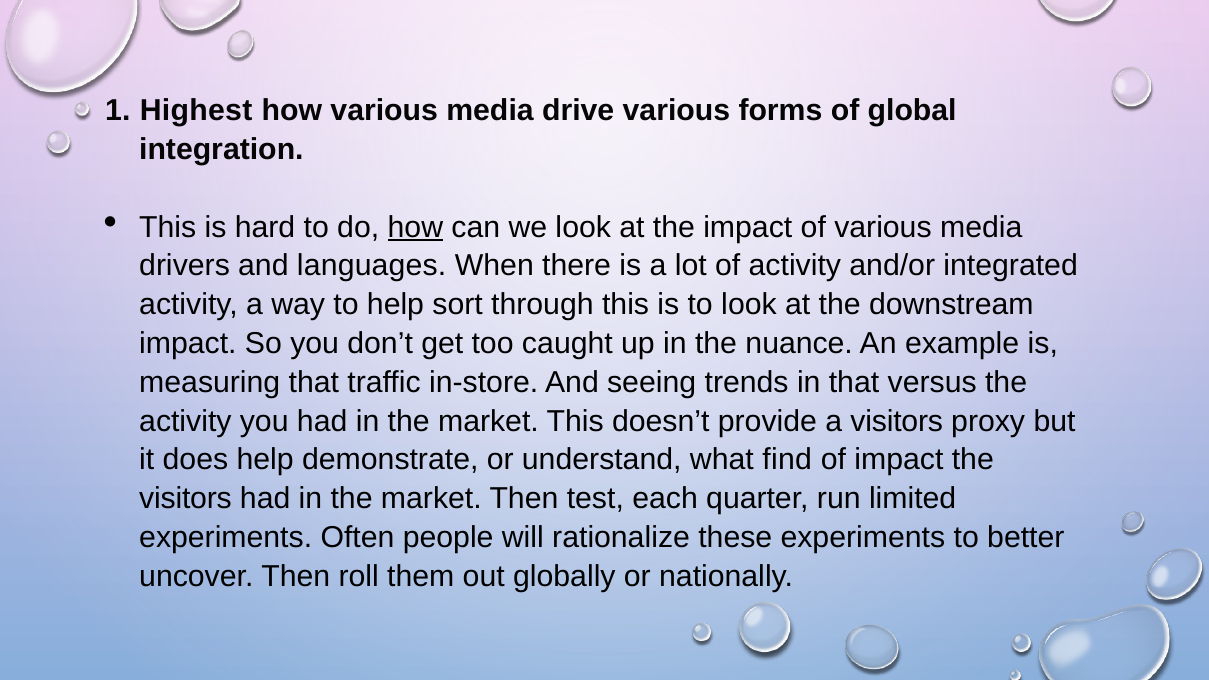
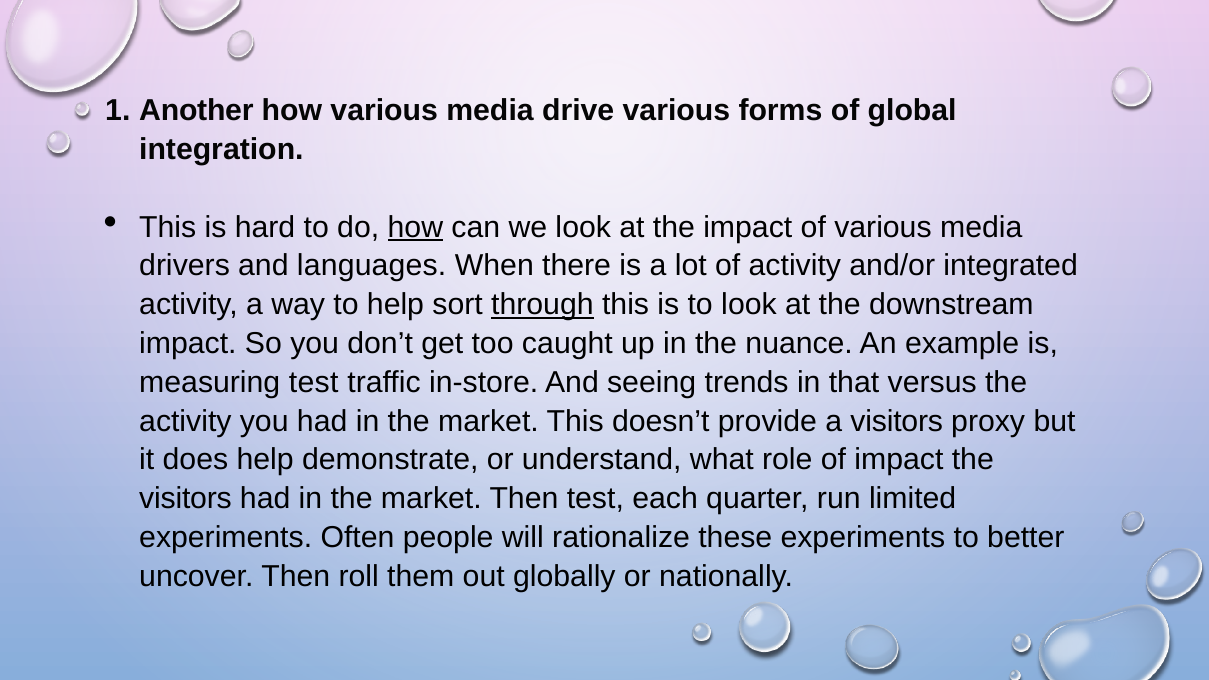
Highest: Highest -> Another (196, 111)
through underline: none -> present (542, 305)
measuring that: that -> test (314, 382)
find: find -> role (787, 460)
